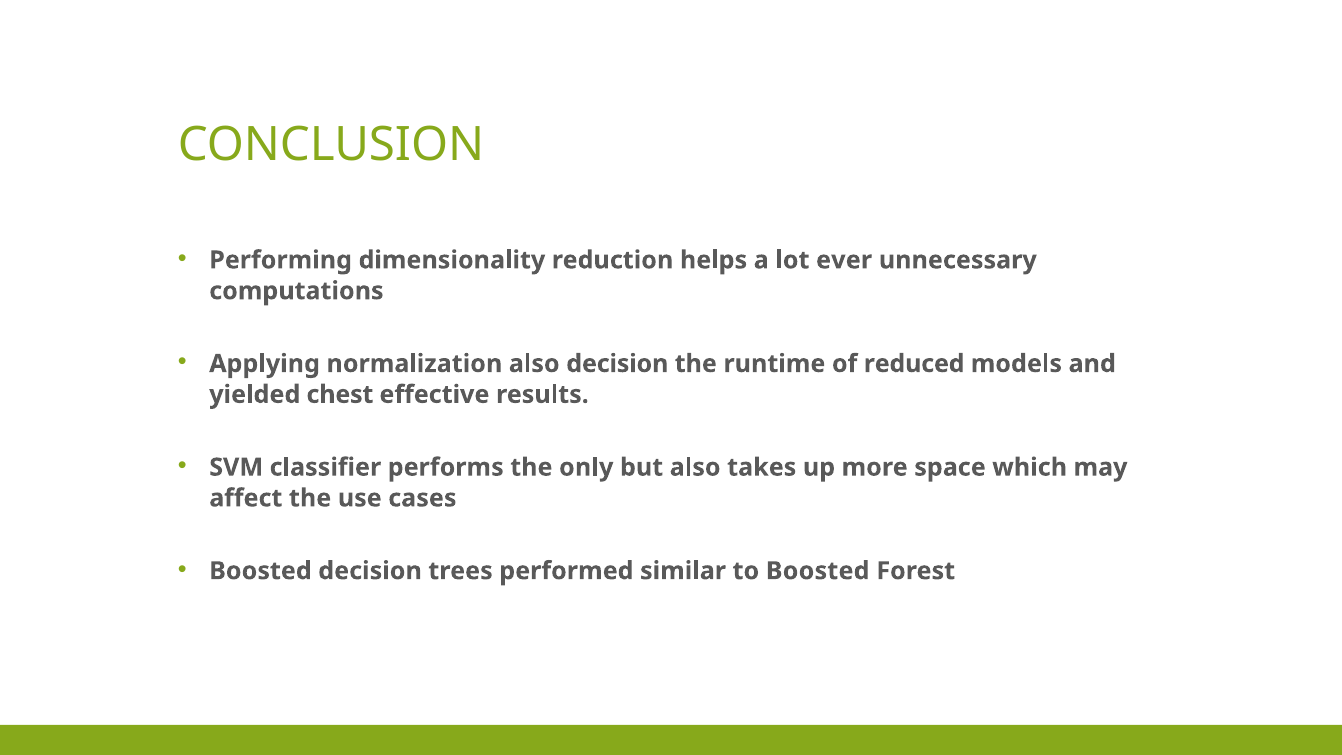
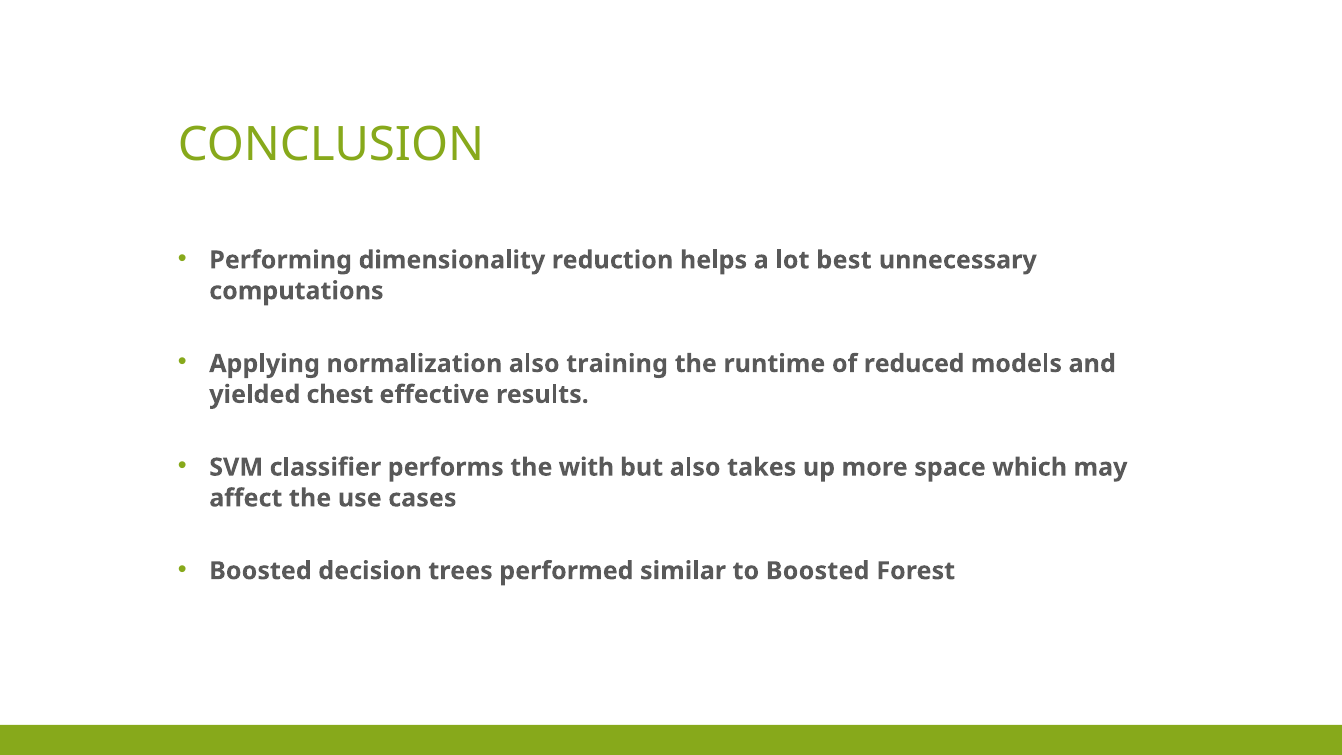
ever: ever -> best (844, 260)
also decision: decision -> training (617, 364)
only: only -> with (586, 467)
